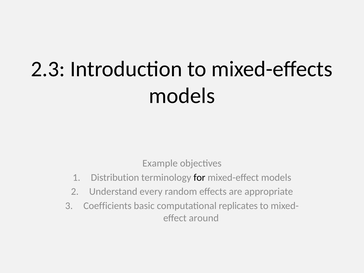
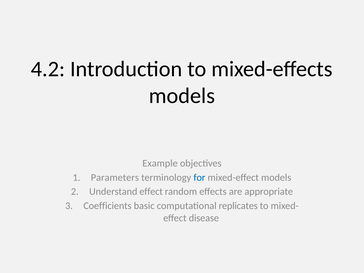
2.3: 2.3 -> 4.2 (48, 69)
Distribution: Distribution -> Parameters (115, 177)
for colour: black -> blue (199, 177)
Understand every: every -> effect (151, 192)
around: around -> disease (204, 218)
